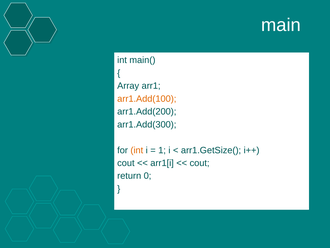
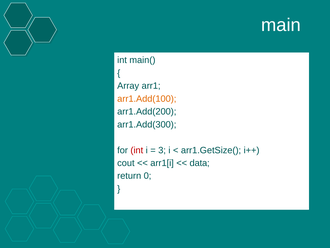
int colour: orange -> red (137, 150)
1: 1 -> 3 (162, 150)
cout: cout -> data (200, 163)
